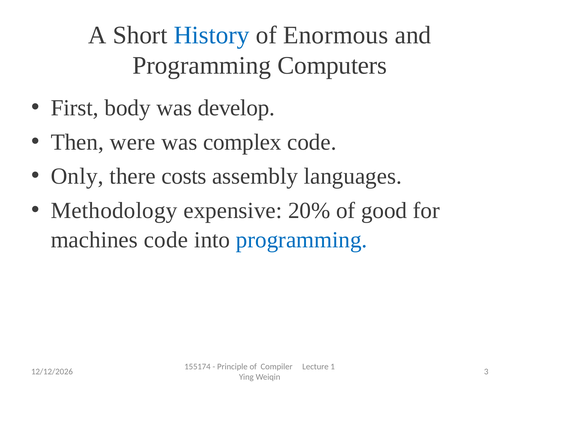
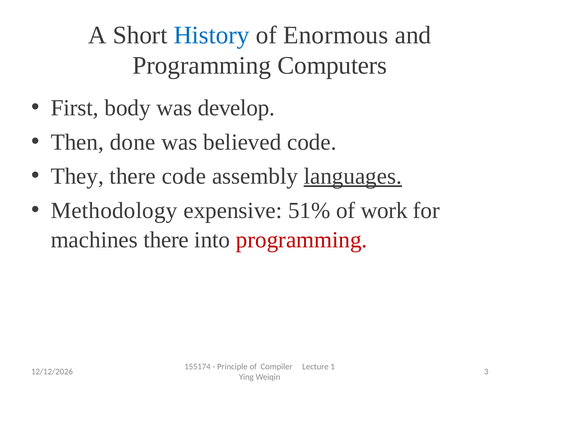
were: were -> done (133, 142)
complex: complex -> believed (242, 142)
Only: Only -> They (77, 176)
there costs: costs -> code (184, 176)
languages underline: none -> present (353, 176)
20%: 20% -> 51% (309, 211)
good: good -> work (384, 211)
machines code: code -> there (166, 240)
programming colour: blue -> red (302, 240)
